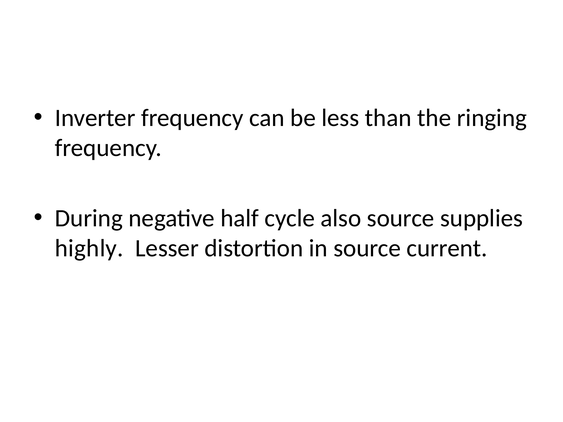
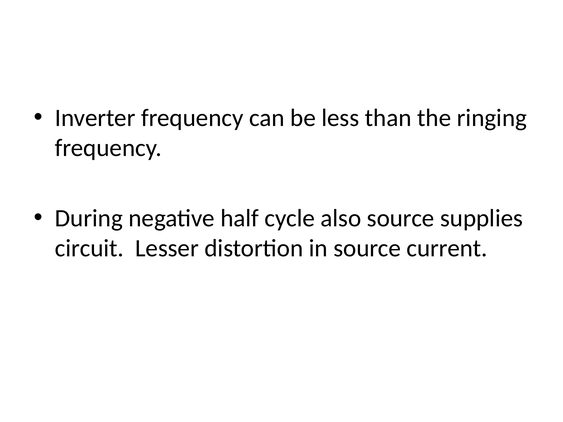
highly: highly -> circuit (89, 248)
